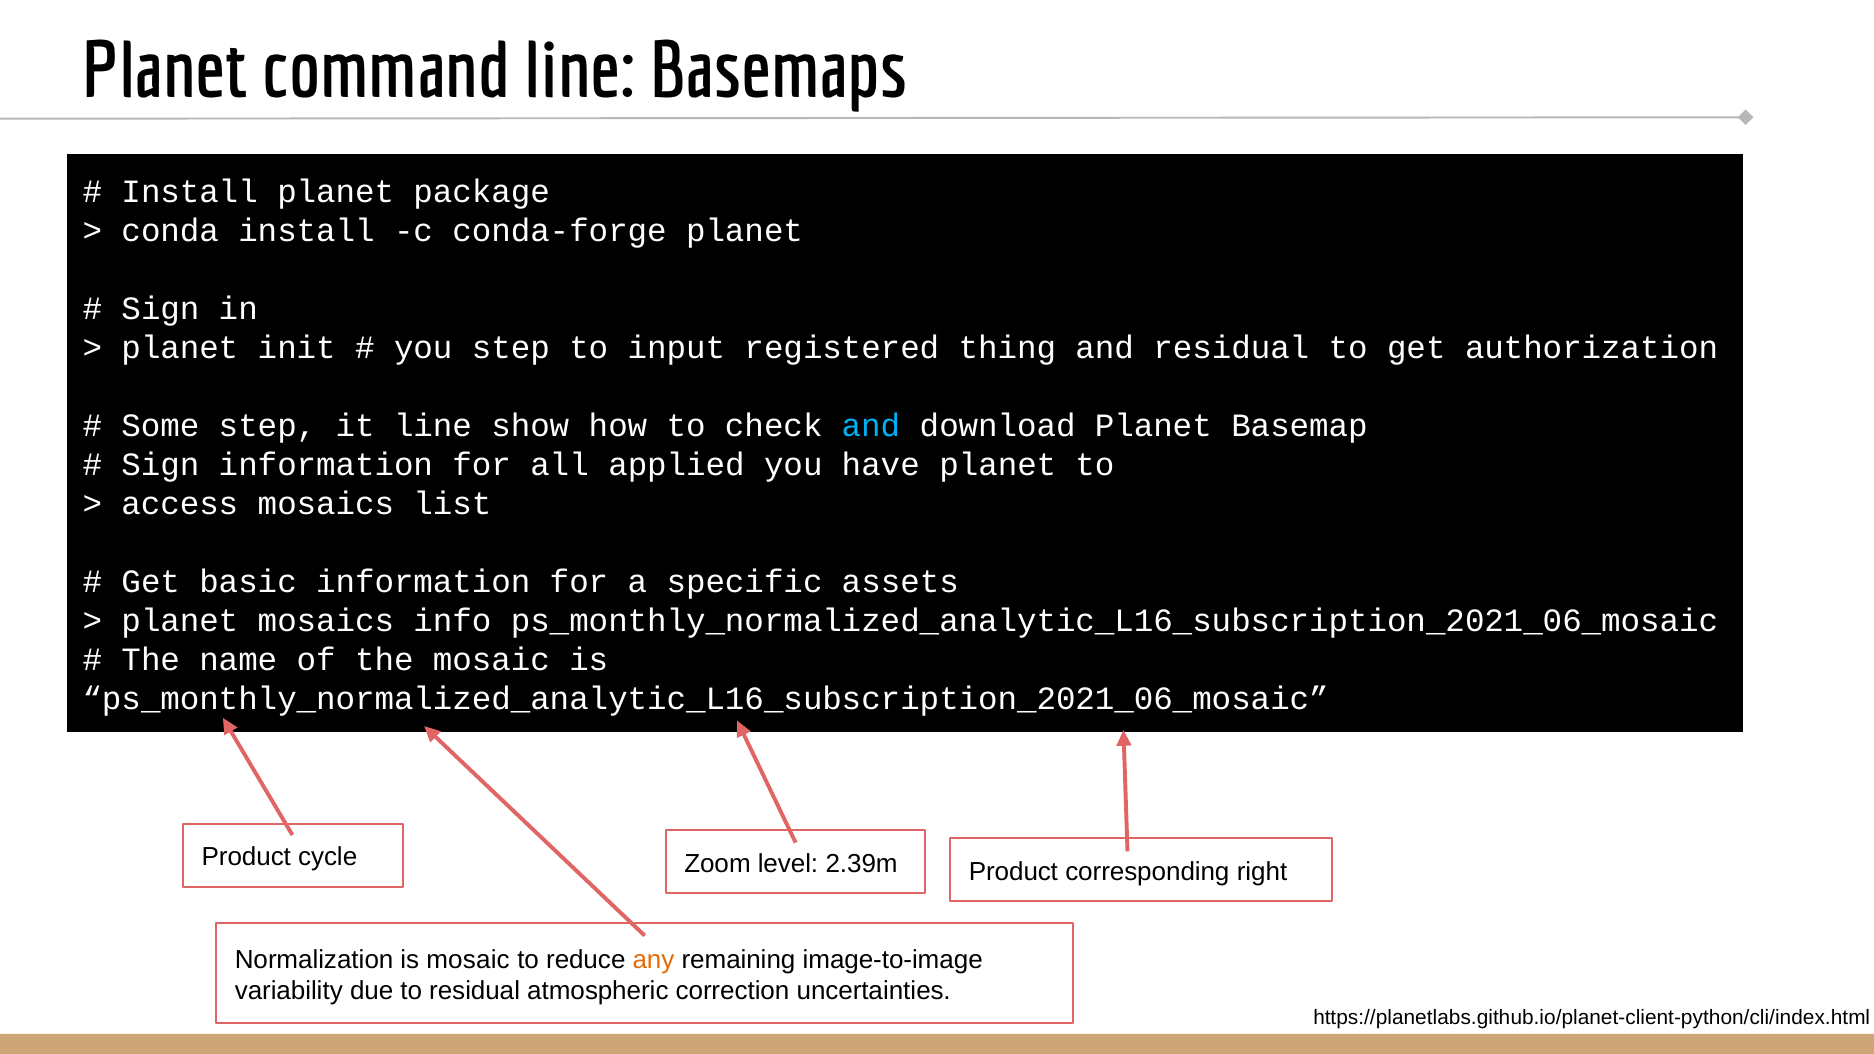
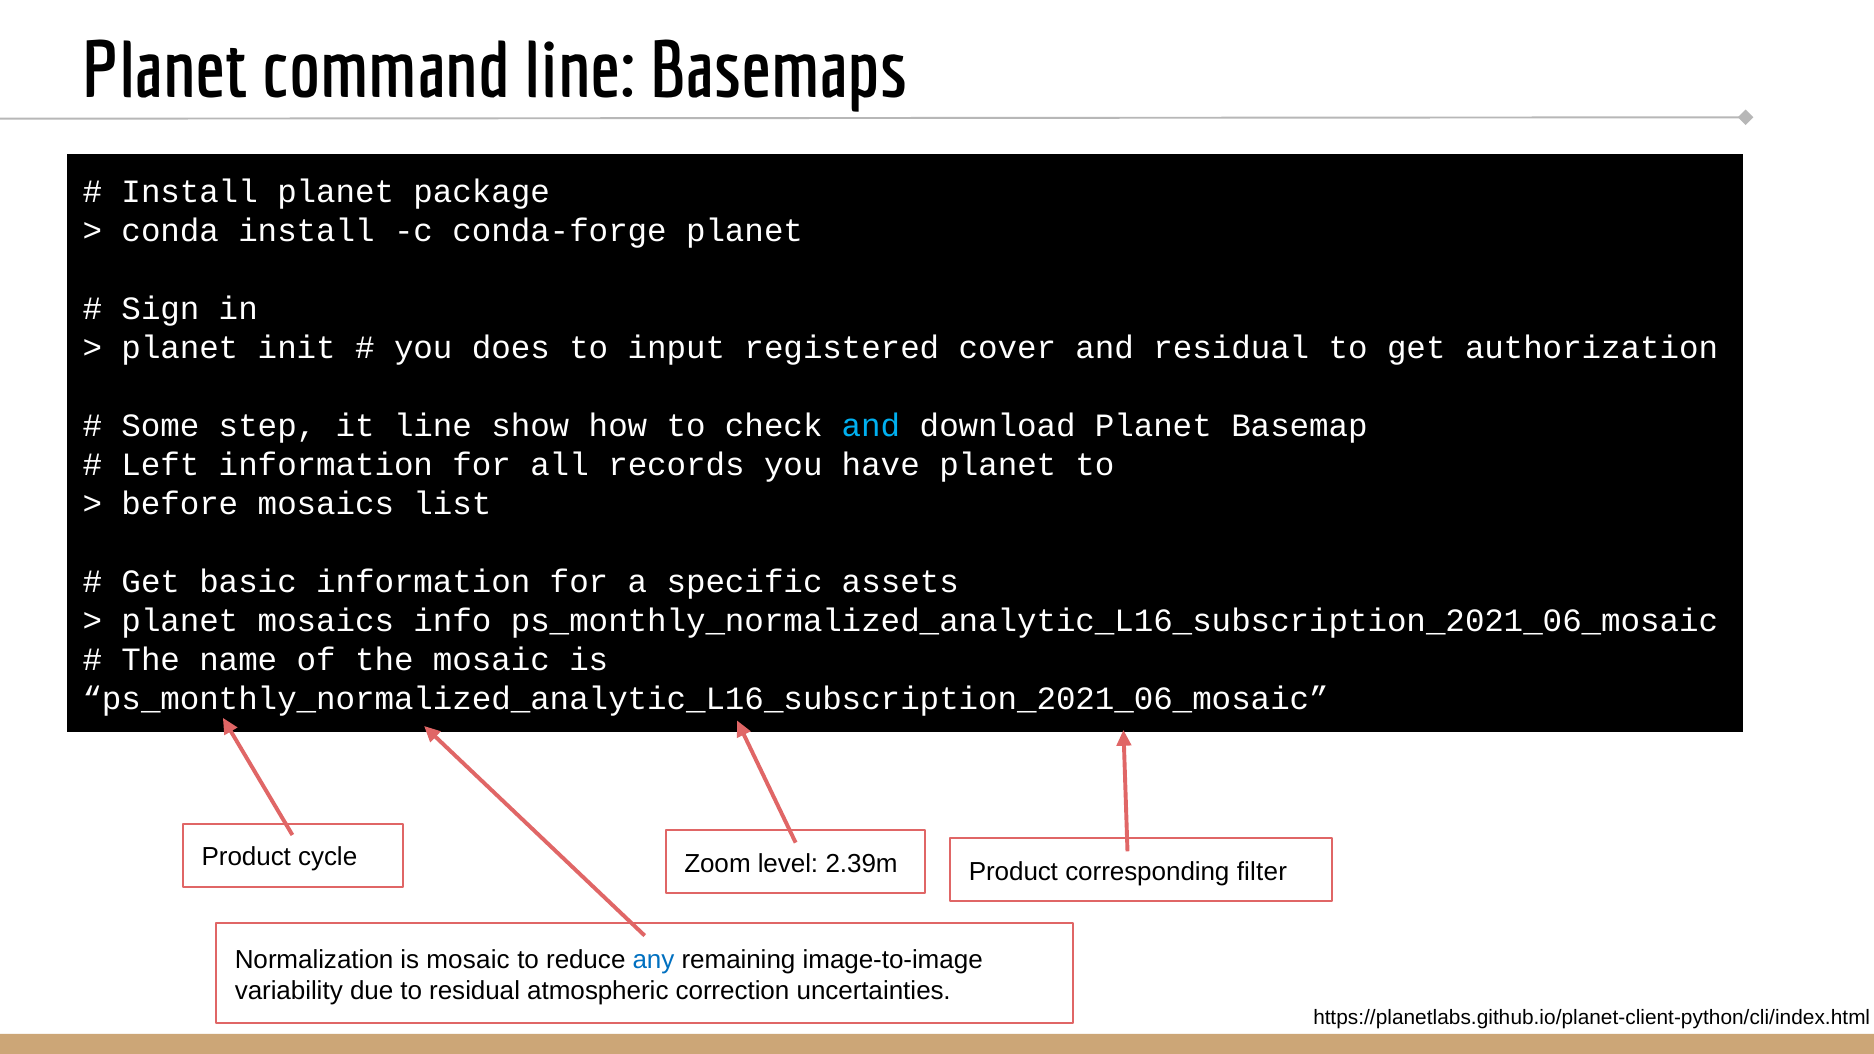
you step: step -> does (511, 348)
thing: thing -> cover (1007, 348)
Sign: Sign -> Left (160, 465)
applied: applied -> records (676, 465)
access: access -> before (180, 504)
right: right -> filter (1262, 872)
any colour: orange -> blue (654, 960)
